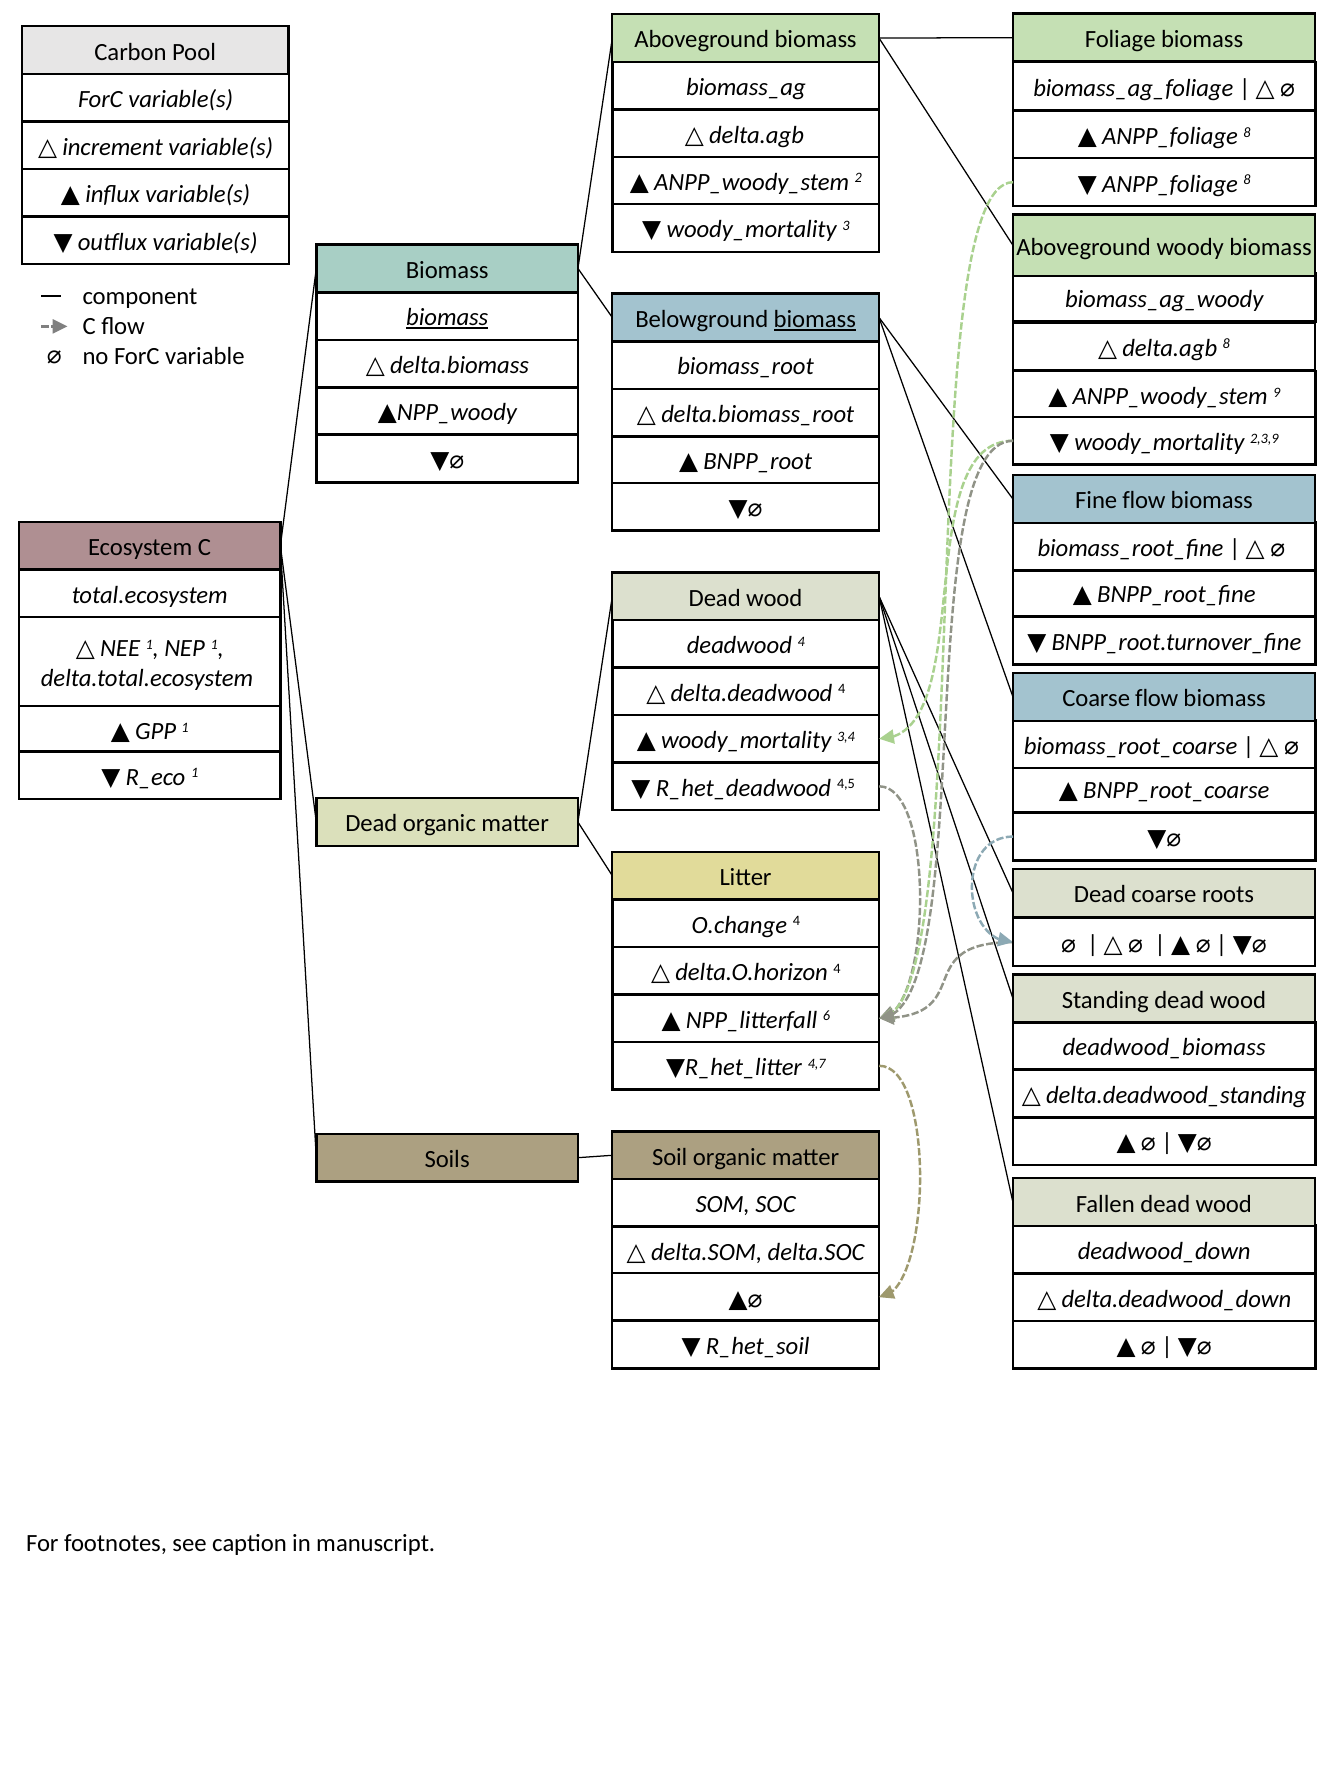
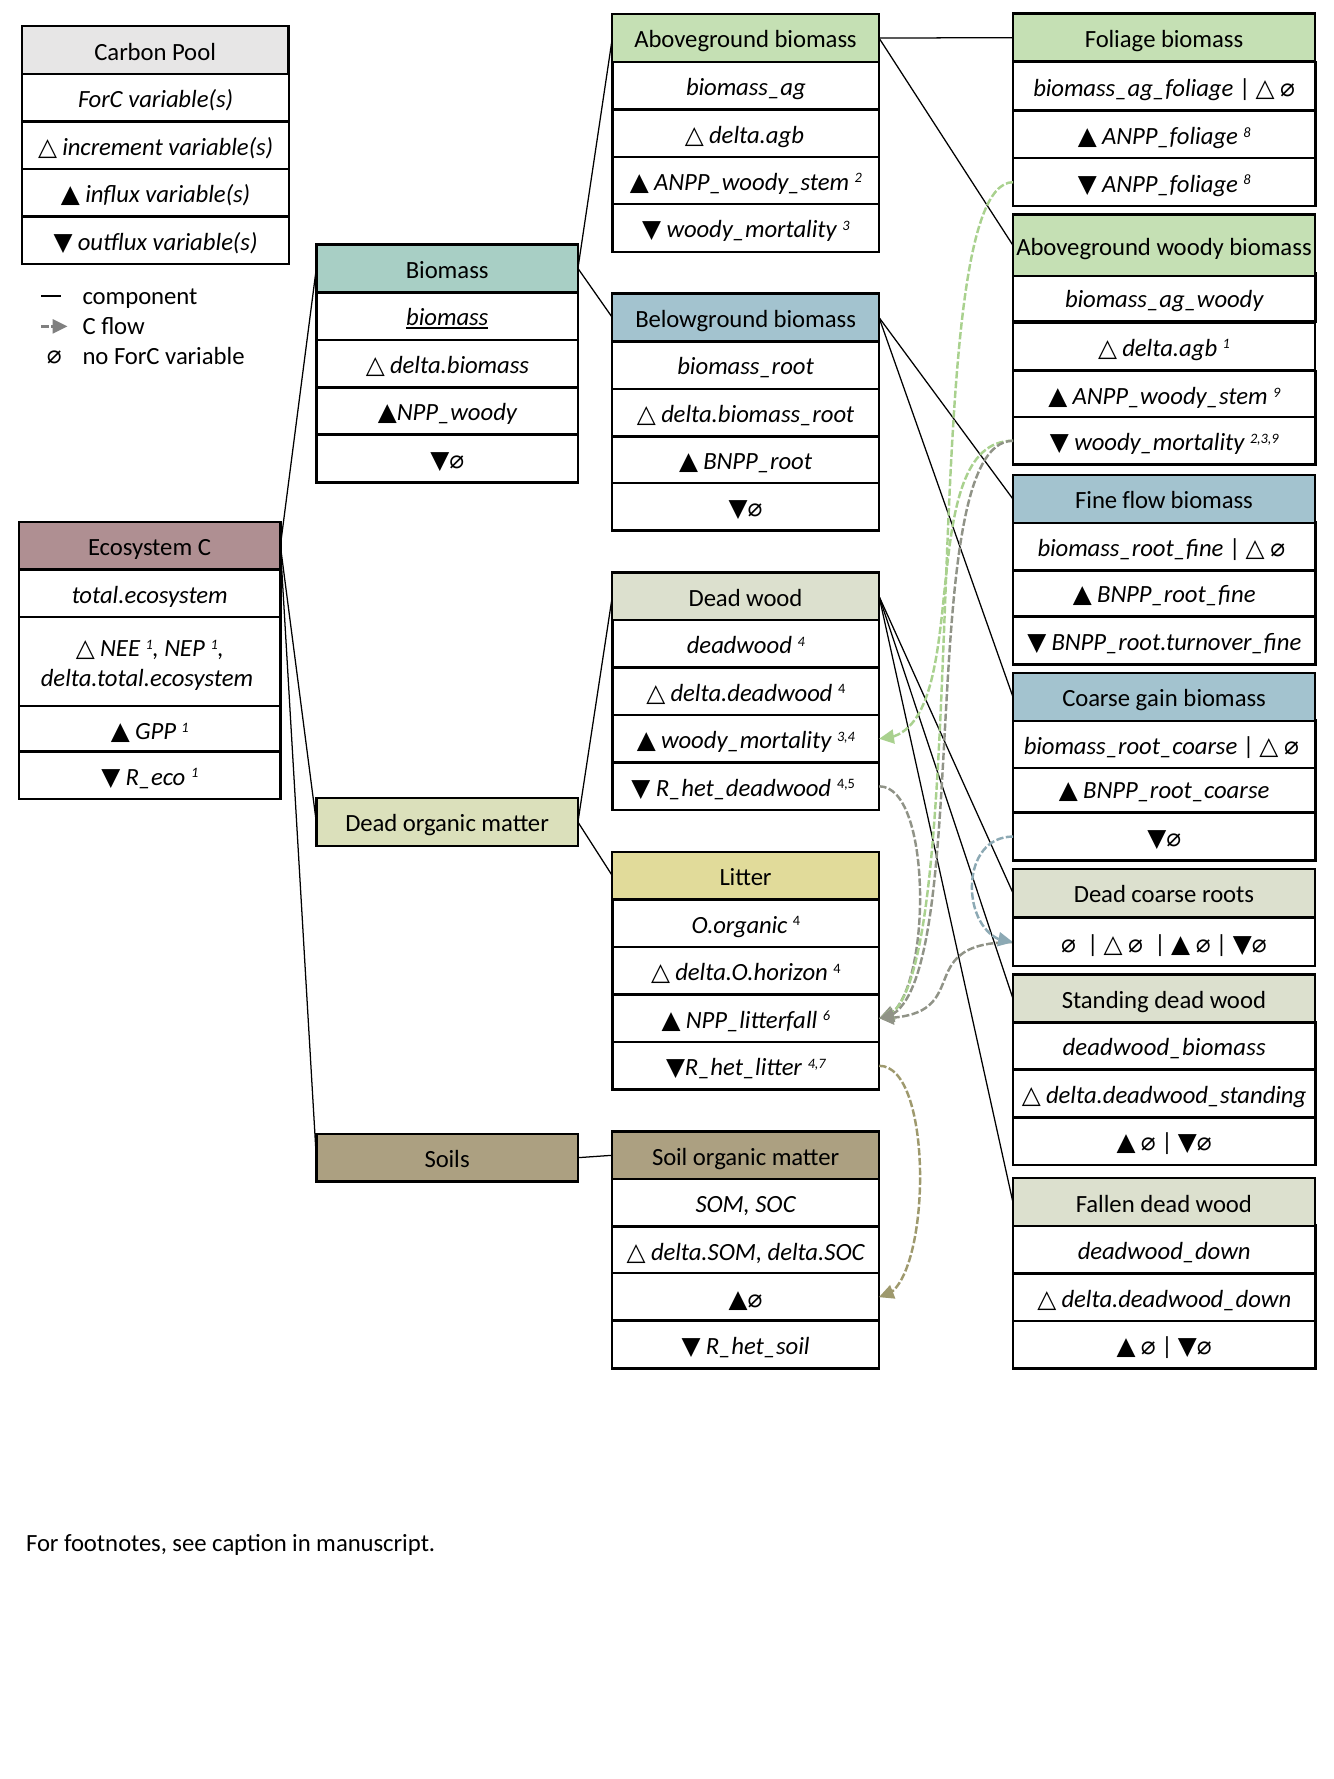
biomass underline: present -> none (815, 319)
delta.agb 8: 8 -> 1 (1226, 344)
Coarse flow: flow -> gain (1157, 698)
O.change: O.change -> O.organic (739, 925)
